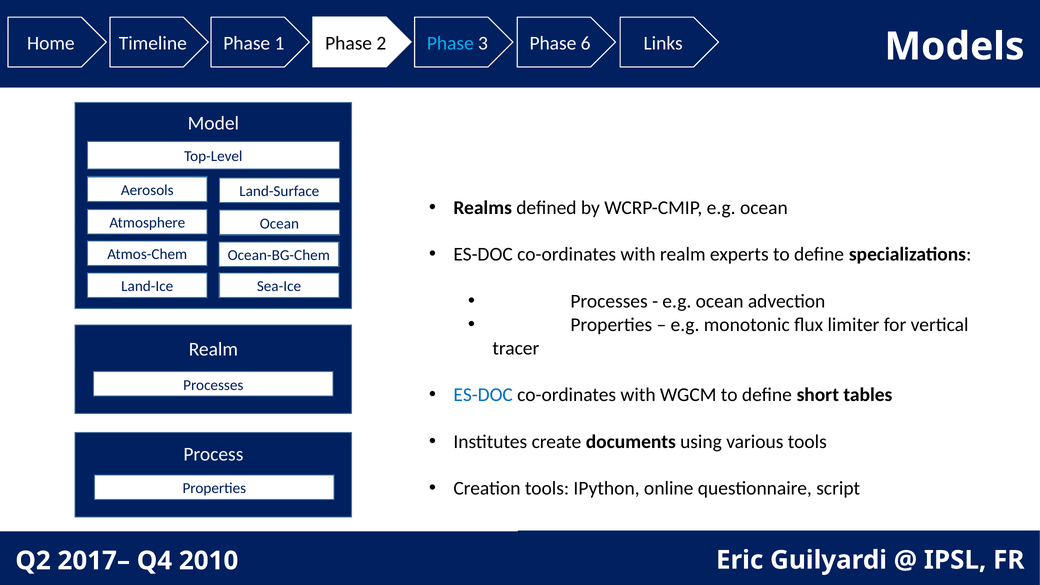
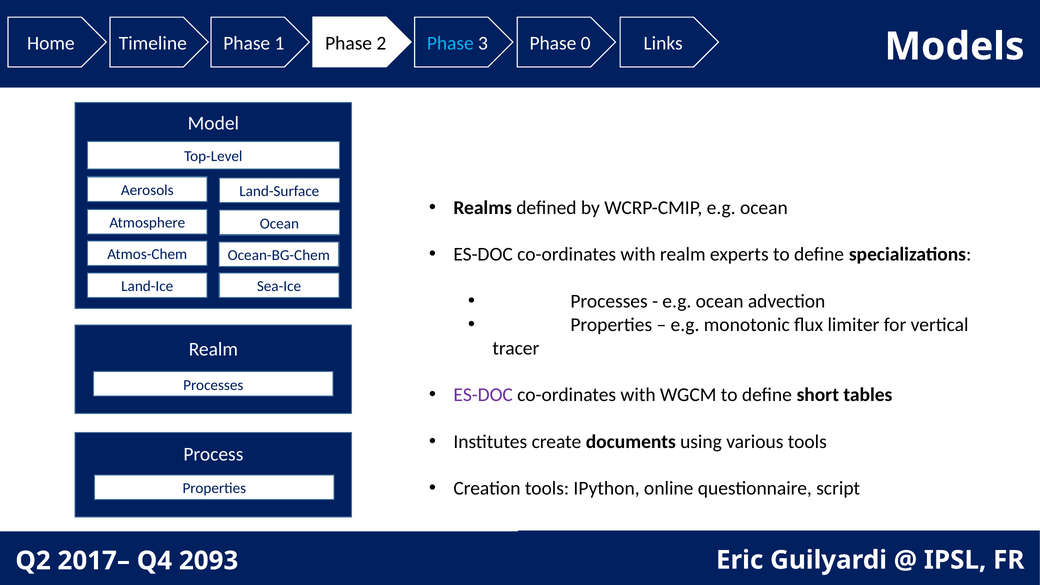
6: 6 -> 0 (586, 43)
ES-DOC colour: blue -> purple (483, 395)
2010: 2010 -> 2093 (209, 561)
